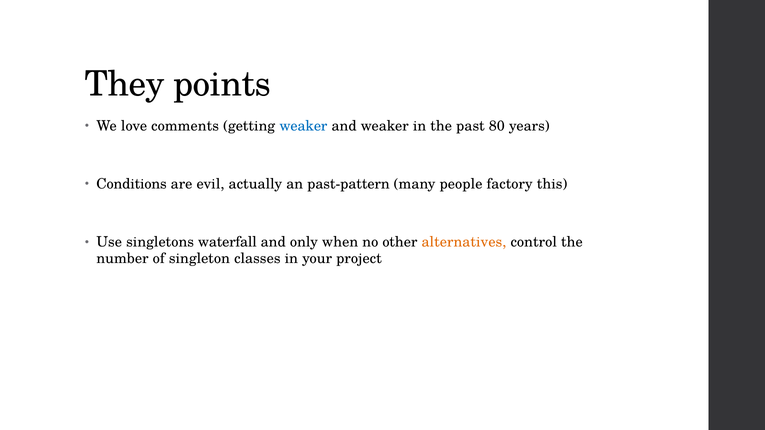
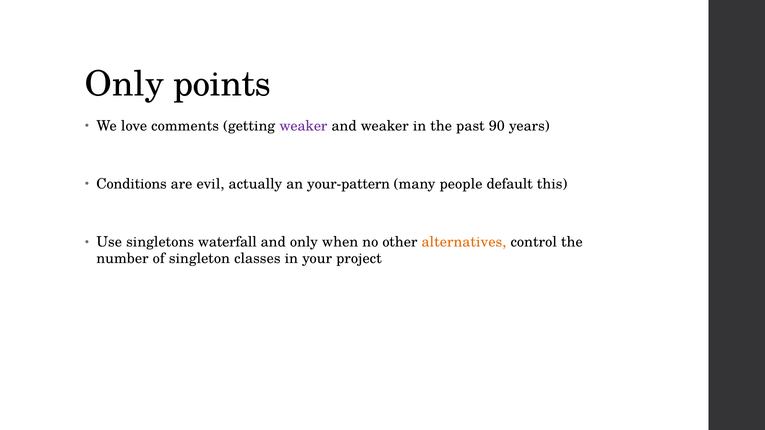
They: They -> Only (124, 84)
weaker colour: blue -> purple (303, 126)
80: 80 -> 90 (497, 126)
past-pattern: past-pattern -> your-pattern (349, 184)
factory: factory -> default (510, 184)
